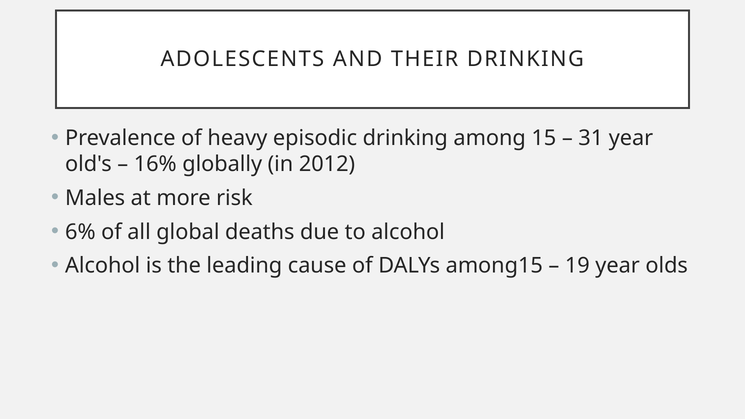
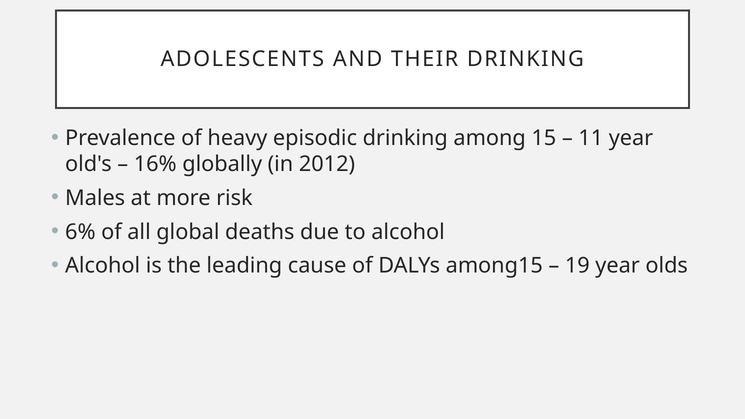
31: 31 -> 11 (591, 138)
